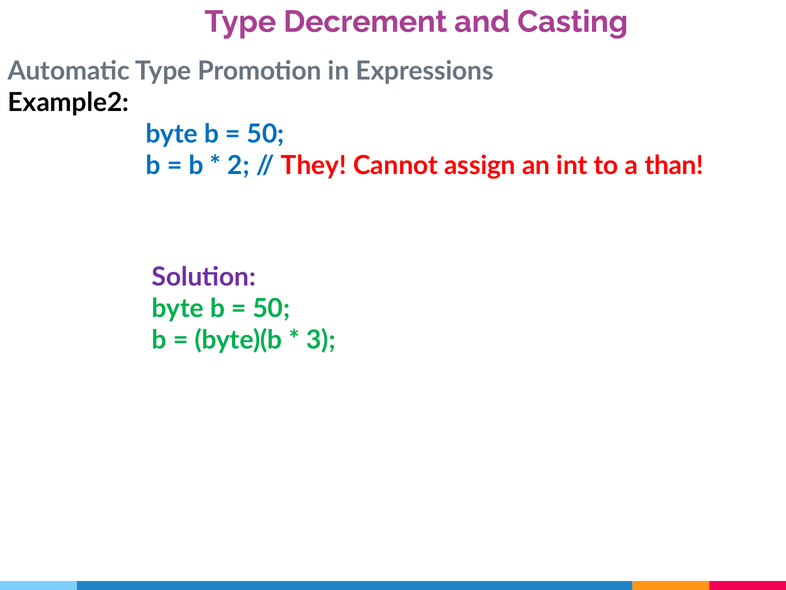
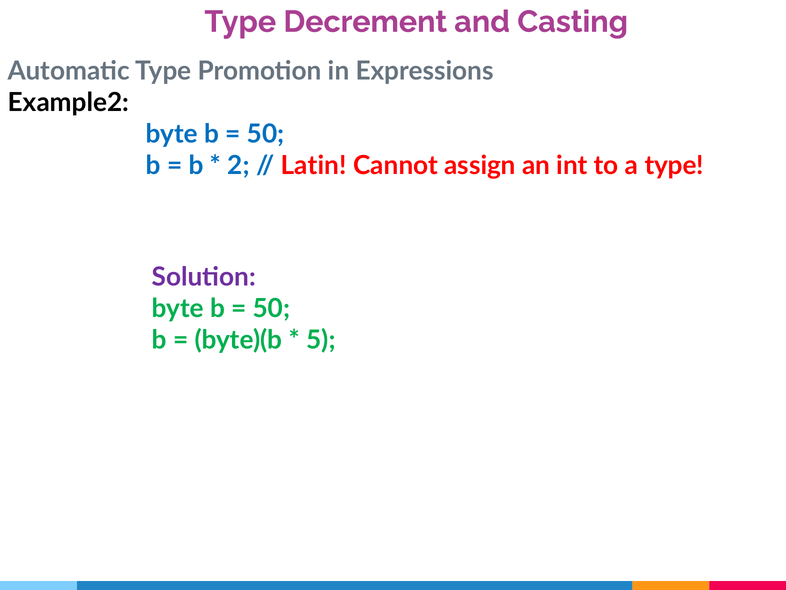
They: They -> Latin (314, 166)
a than: than -> type (674, 166)
3: 3 -> 5 (321, 340)
